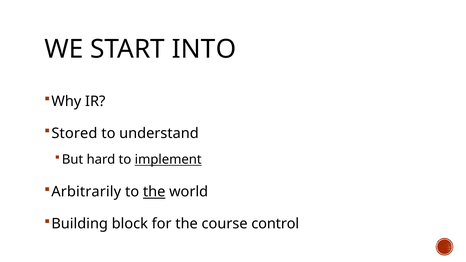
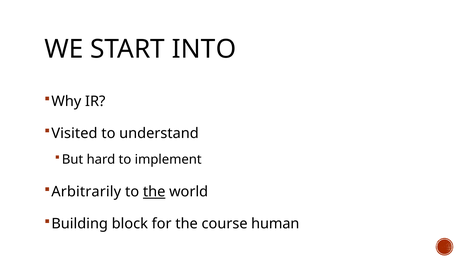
Stored: Stored -> Visited (74, 133)
implement underline: present -> none (168, 160)
control: control -> human (275, 224)
